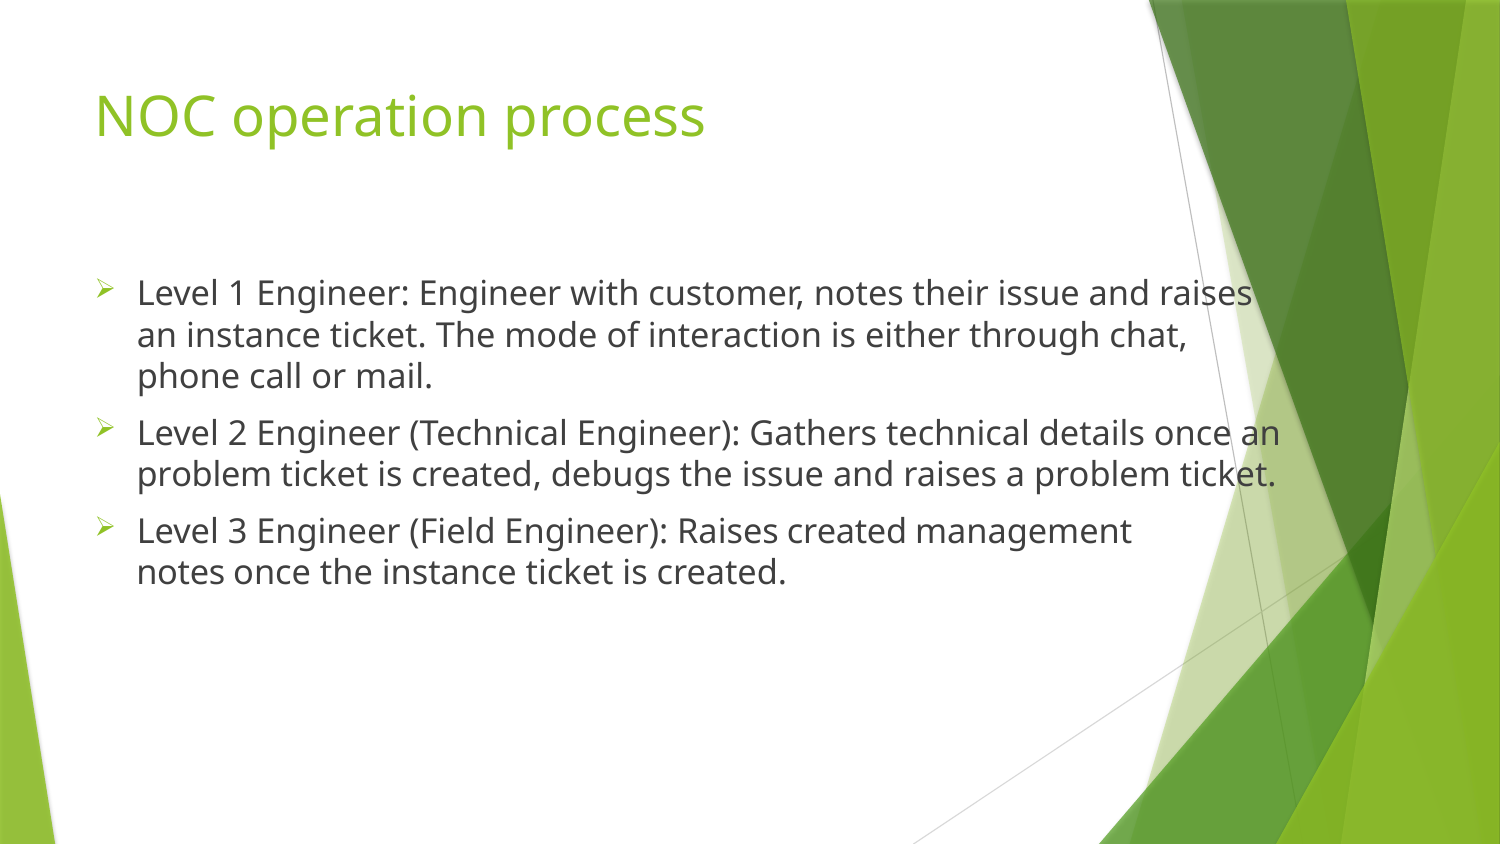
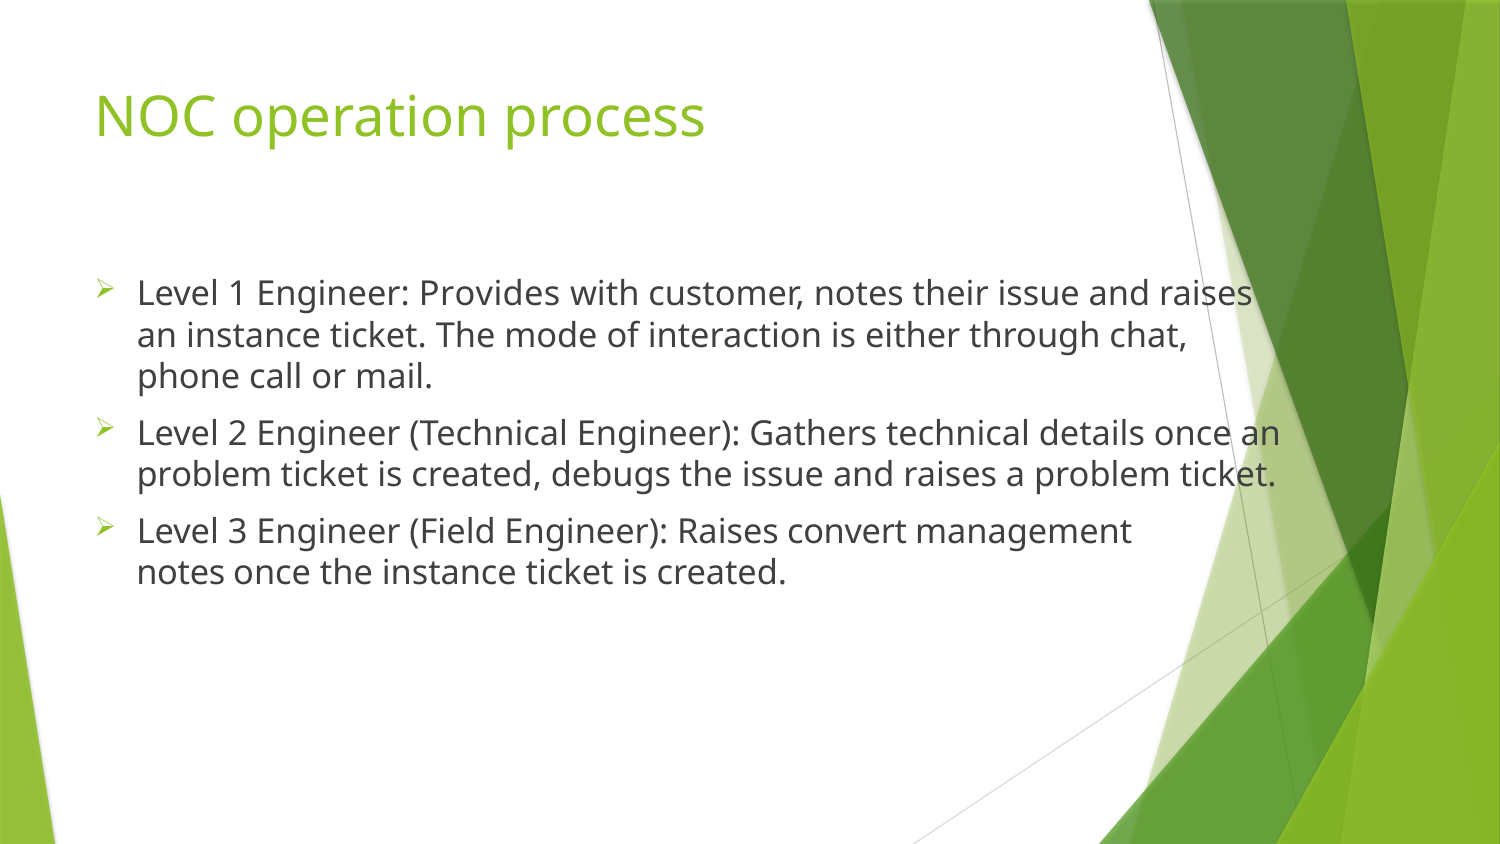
Engineer Engineer: Engineer -> Provides (490, 294)
Raises created: created -> convert (847, 532)
